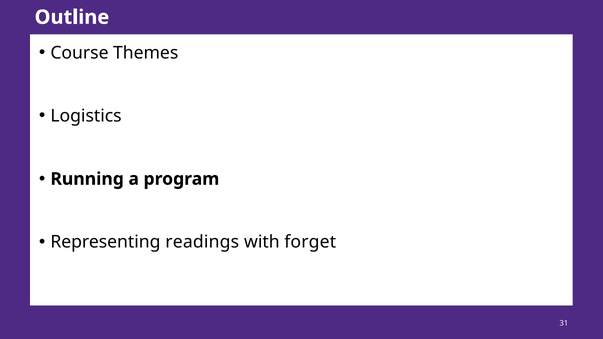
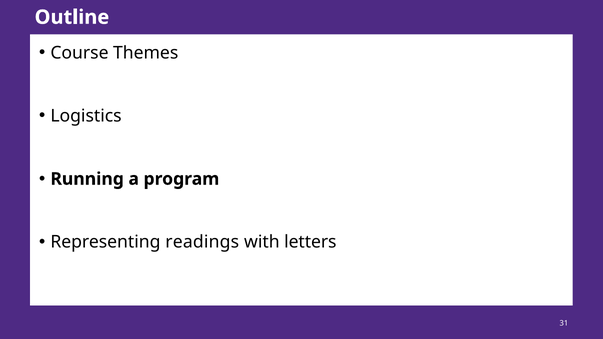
forget: forget -> letters (310, 242)
